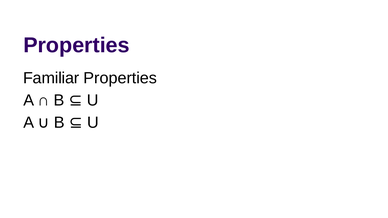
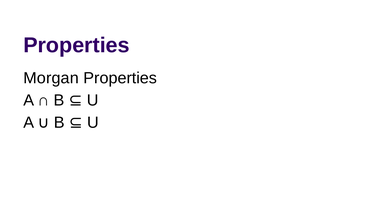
Familiar: Familiar -> Morgan (51, 78)
